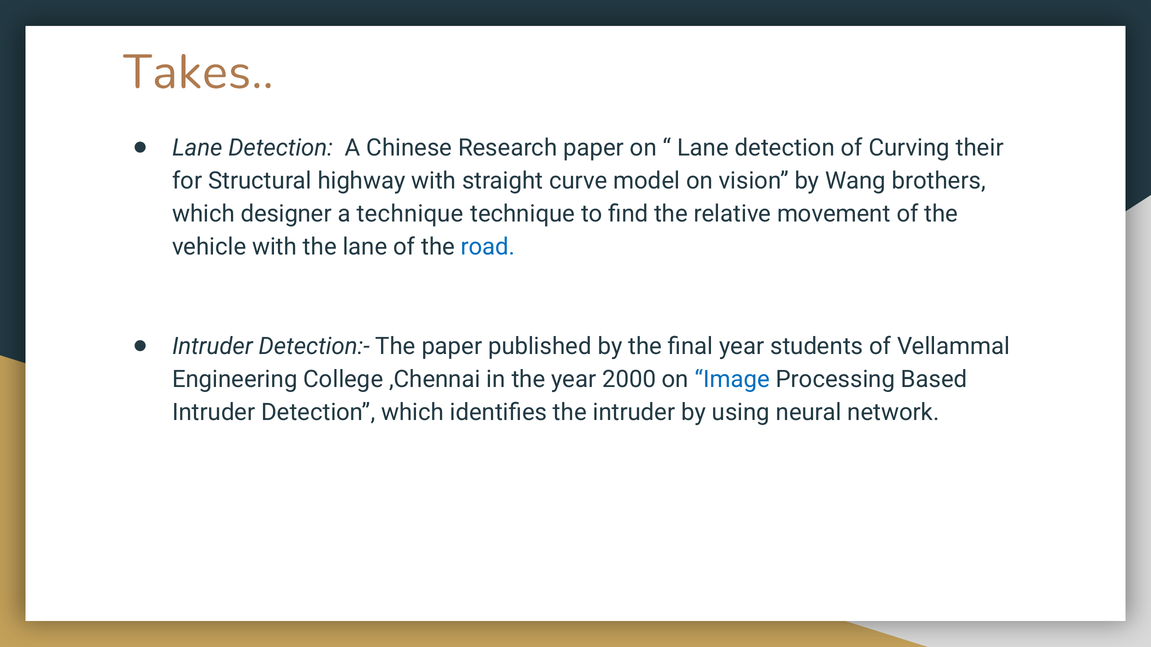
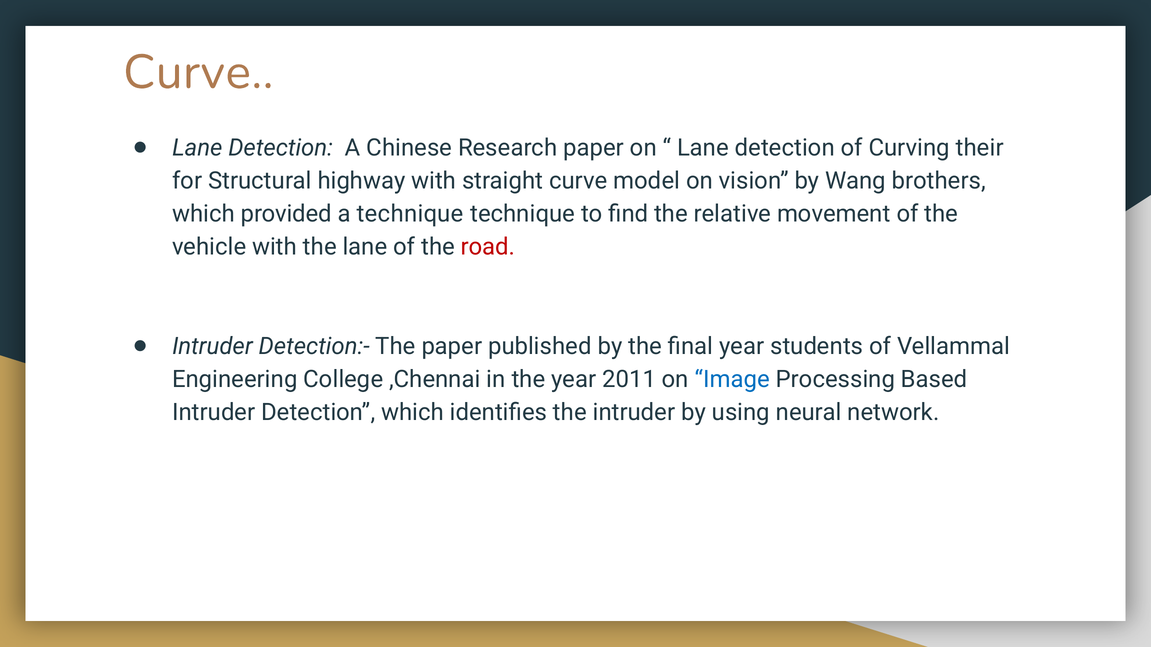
Takes: Takes -> Curve (198, 72)
designer: designer -> provided (286, 214)
road colour: blue -> red (488, 247)
2000: 2000 -> 2011 (629, 379)
